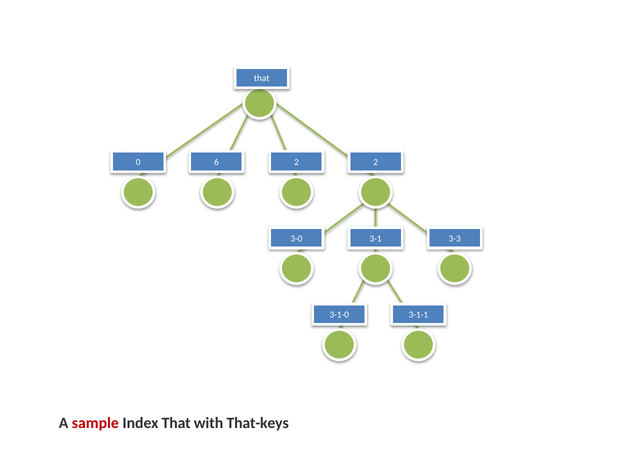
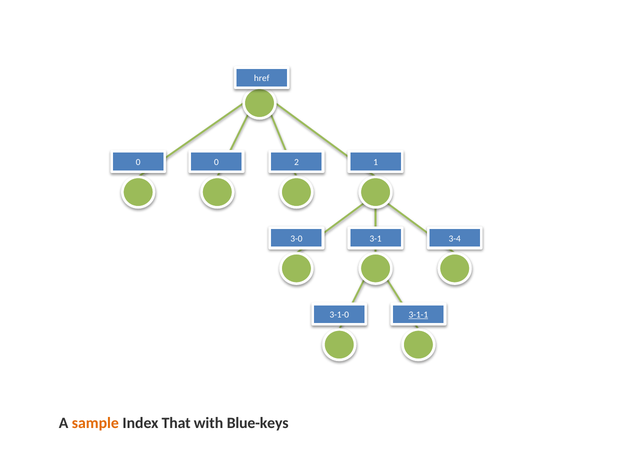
that: that -> href (262, 78)
0 6: 6 -> 0 (216, 162)
2 2: 2 -> 1 (376, 162)
3-3: 3-3 -> 3-4 (455, 239)
3-1-1 underline: none -> present (418, 315)
sample colour: red -> orange (95, 424)
That-keys: That-keys -> Blue-keys (258, 424)
